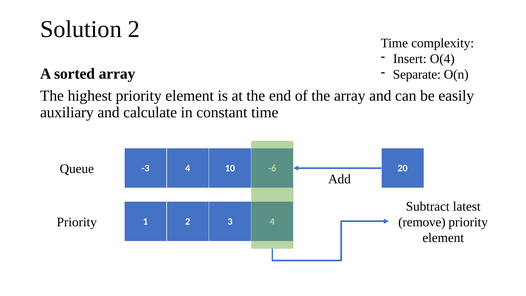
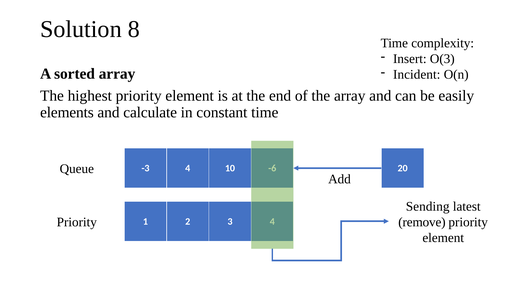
Solution 2: 2 -> 8 (134, 29)
O(4: O(4 -> O(3 (442, 59)
Separate: Separate -> Incident (417, 75)
auxiliary: auxiliary -> elements (67, 112)
Subtract: Subtract -> Sending (428, 206)
